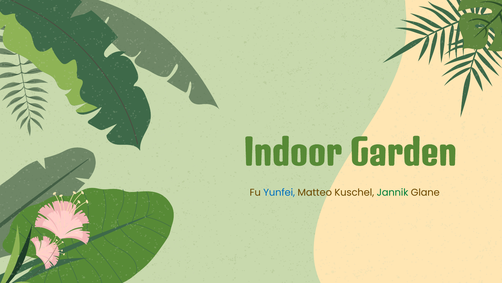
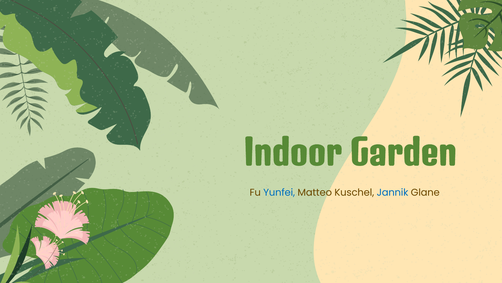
Jannik colour: green -> blue (393, 192)
